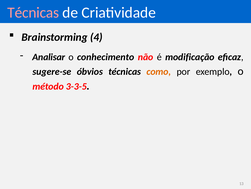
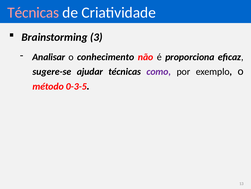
4: 4 -> 3 (96, 37)
modificação: modificação -> proporciona (190, 57)
óbvios: óbvios -> ajudar (90, 71)
como colour: orange -> purple (159, 71)
3-3-5: 3-3-5 -> 0-3-5 (76, 86)
